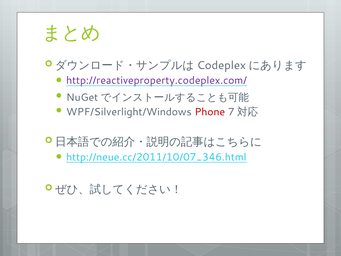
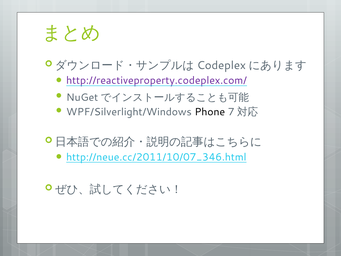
Phone colour: red -> black (210, 112)
